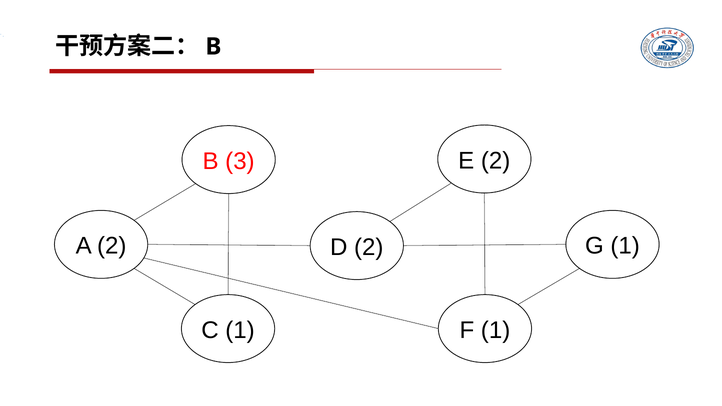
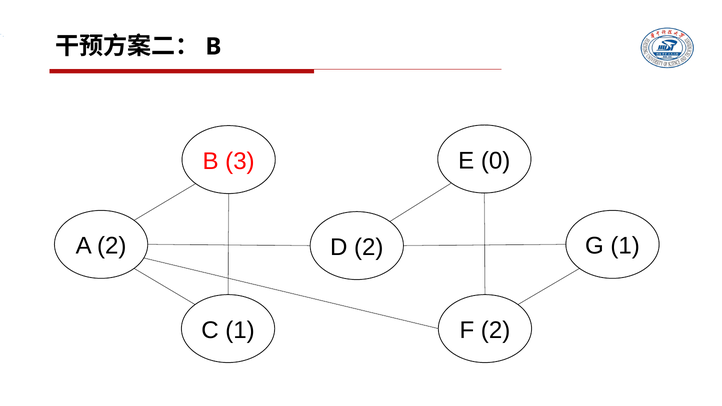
E 2: 2 -> 0 (496, 161)
F 1: 1 -> 2 (496, 330)
